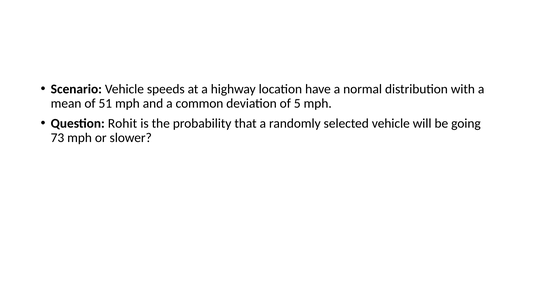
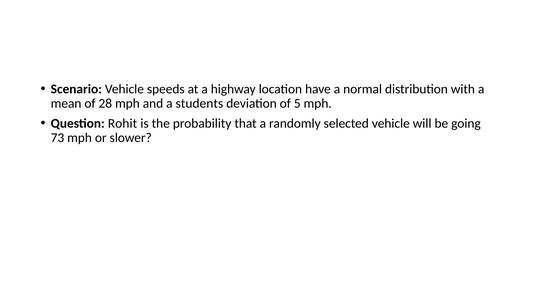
51: 51 -> 28 (105, 104)
common: common -> students (199, 104)
